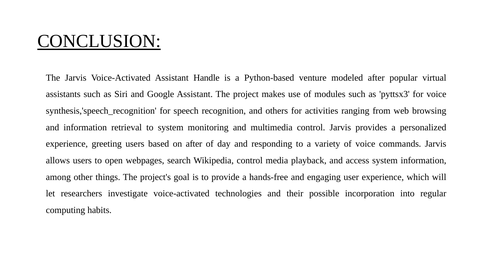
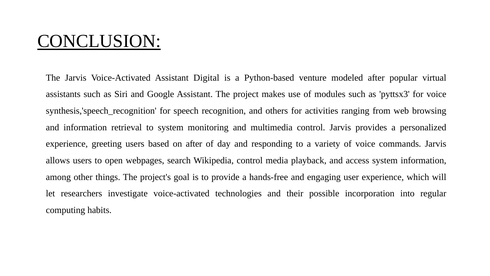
Handle: Handle -> Digital (206, 78)
